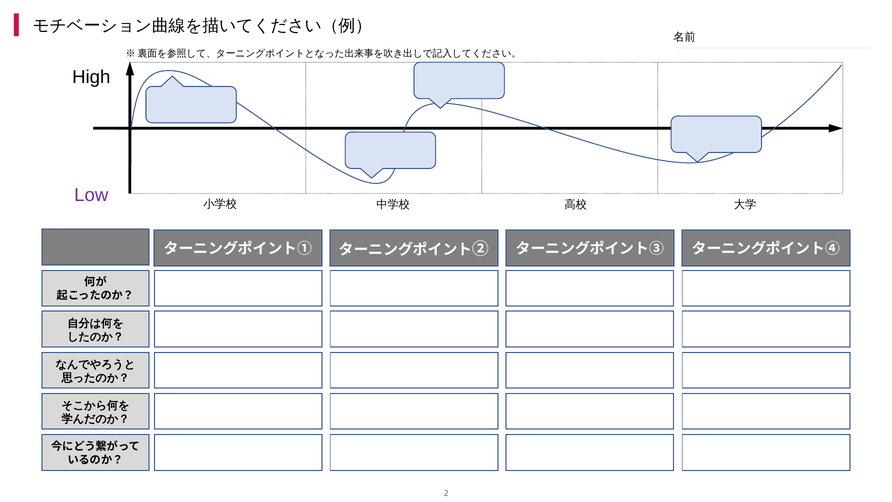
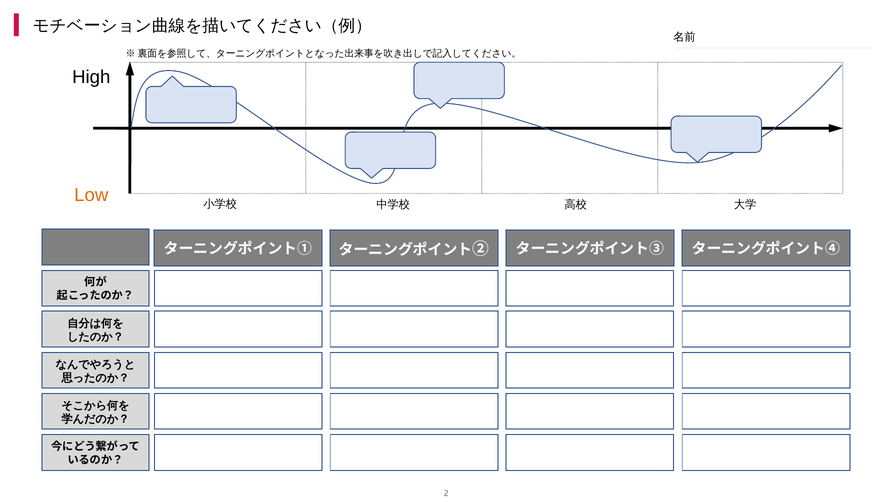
Low colour: purple -> orange (91, 195)
